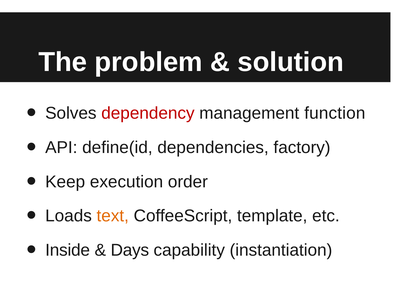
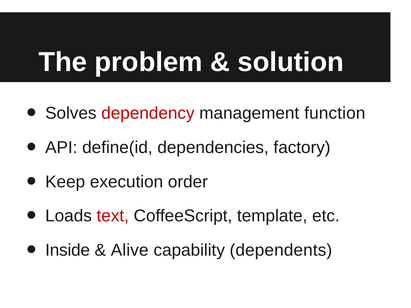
text colour: orange -> red (113, 216)
Days: Days -> Alive (130, 250)
instantiation: instantiation -> dependents (281, 250)
